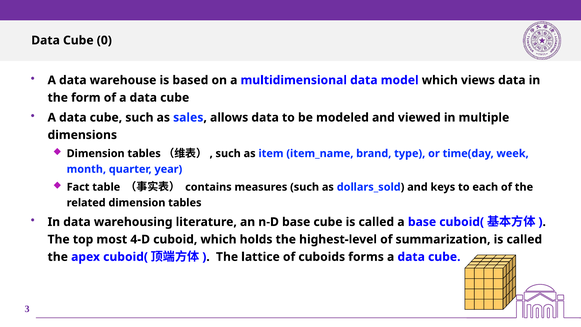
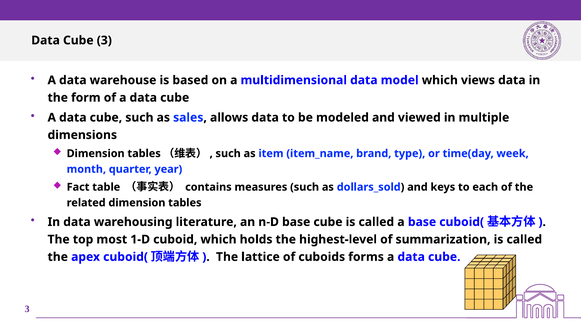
Cube 0: 0 -> 3 (104, 40)
4-D: 4-D -> 1-D (140, 239)
